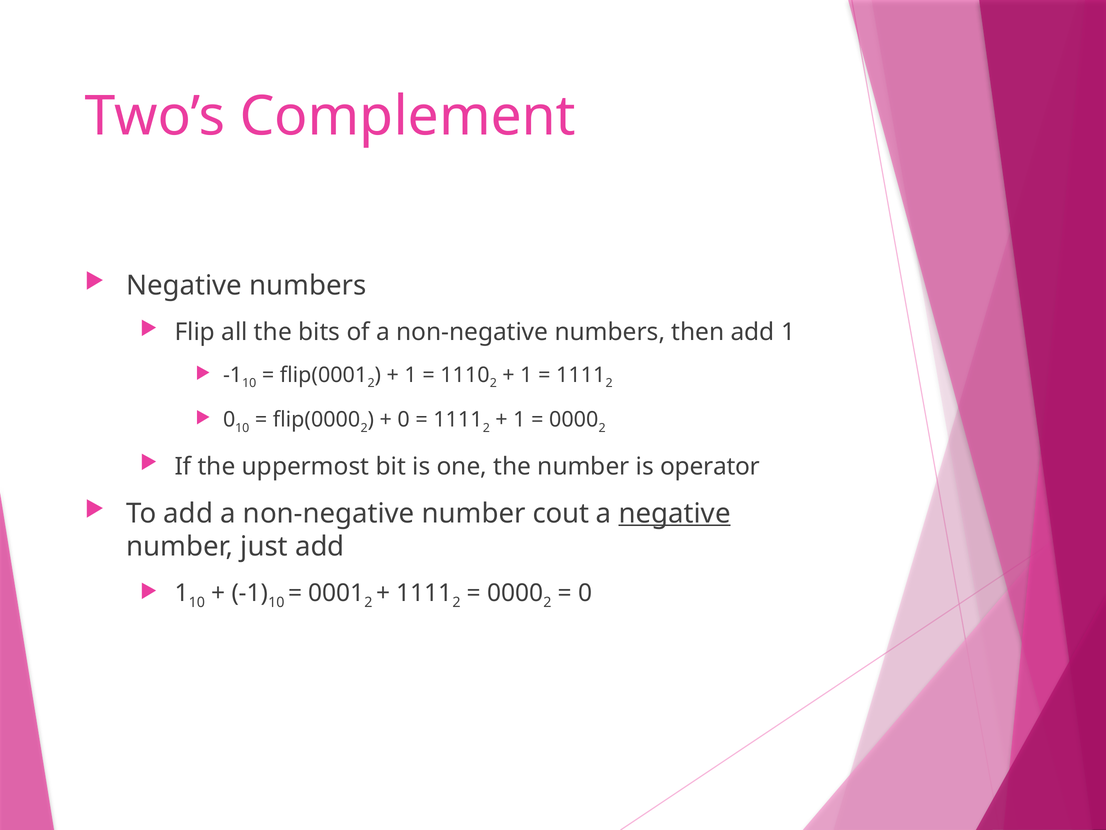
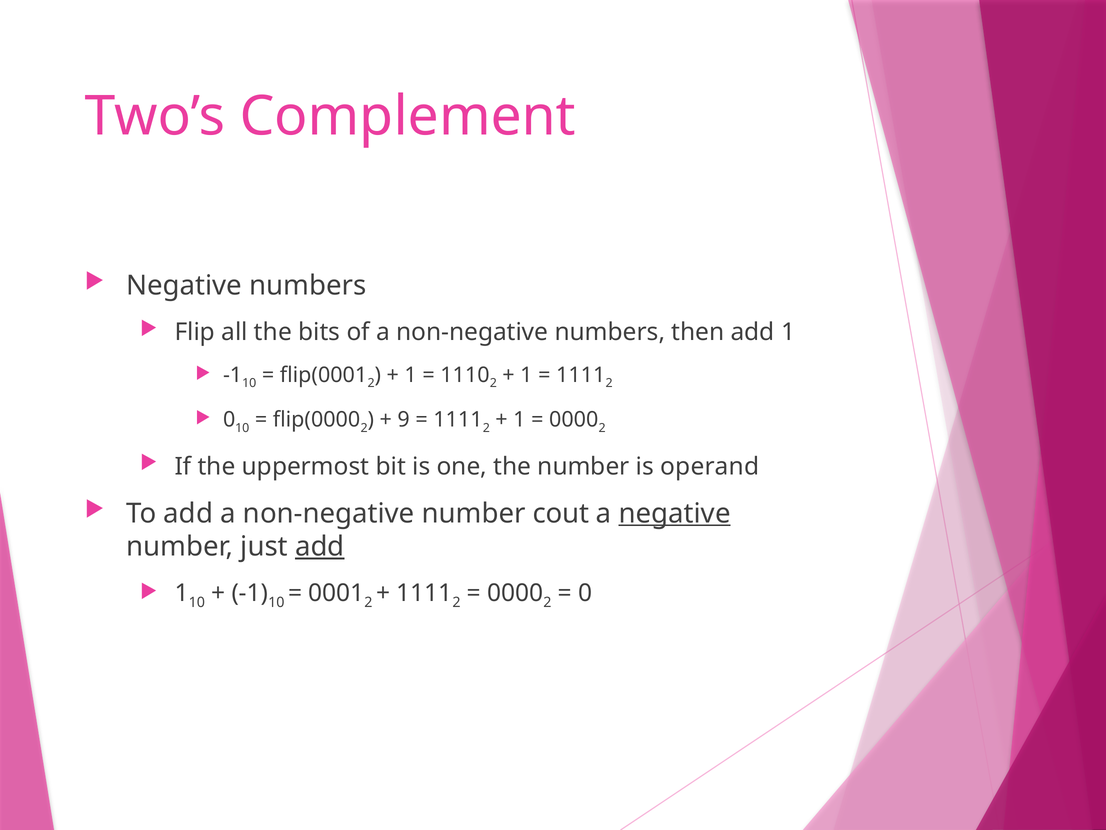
0: 0 -> 9 (404, 419)
operator: operator -> operand (710, 466)
add underline: none -> present (320, 546)
